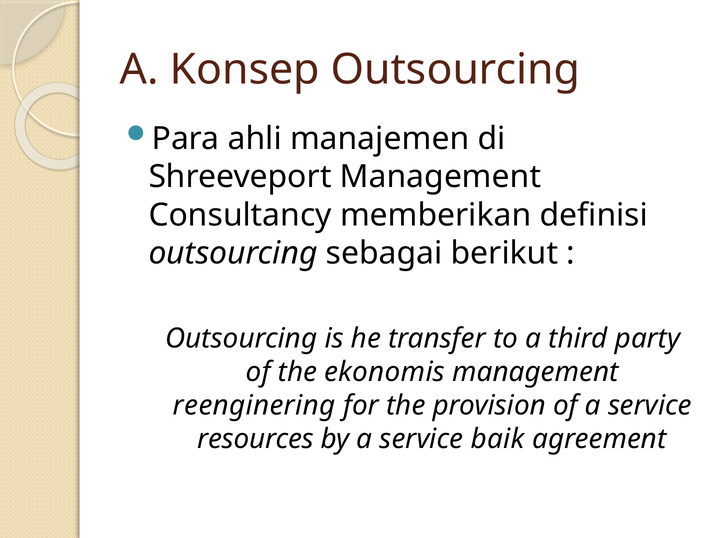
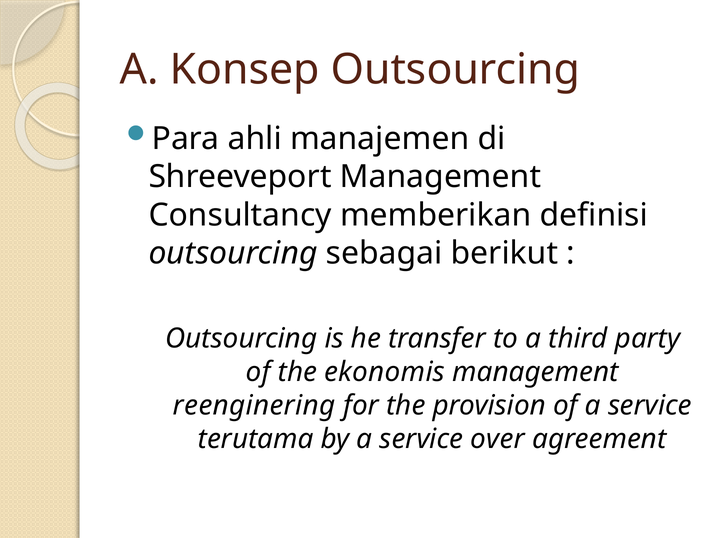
resources: resources -> terutama (256, 440)
baik: baik -> over (498, 440)
